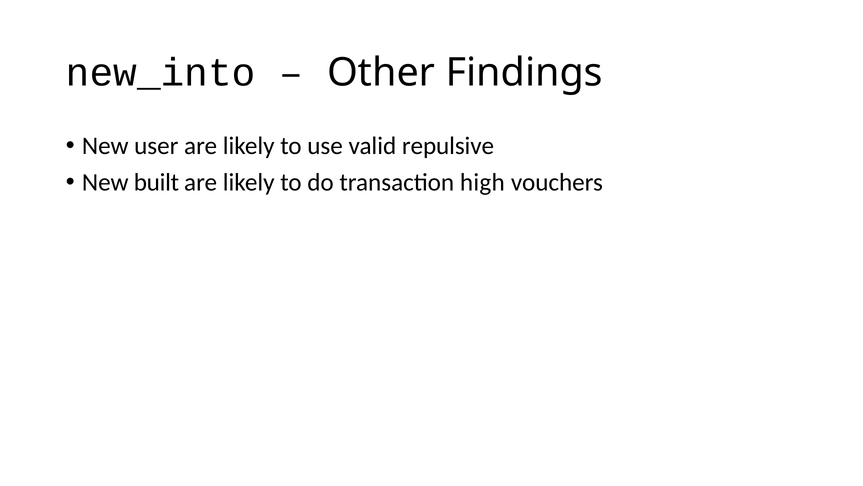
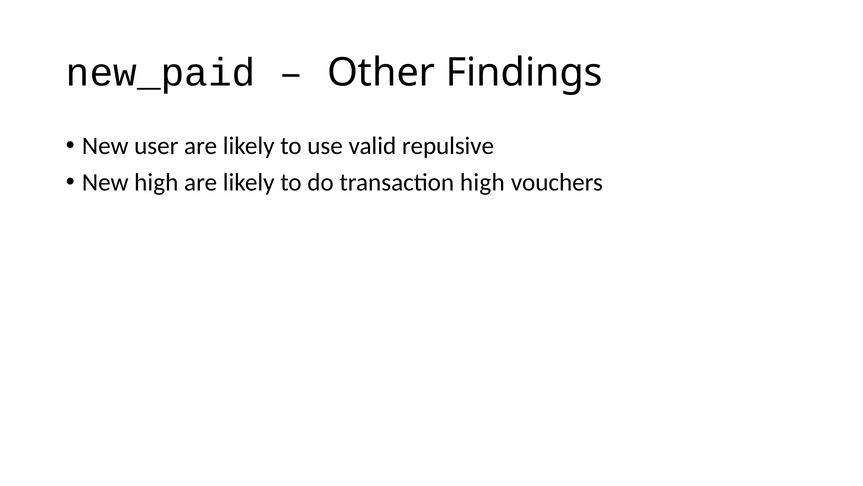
new_into: new_into -> new_paid (161, 72)
New built: built -> high (156, 182)
